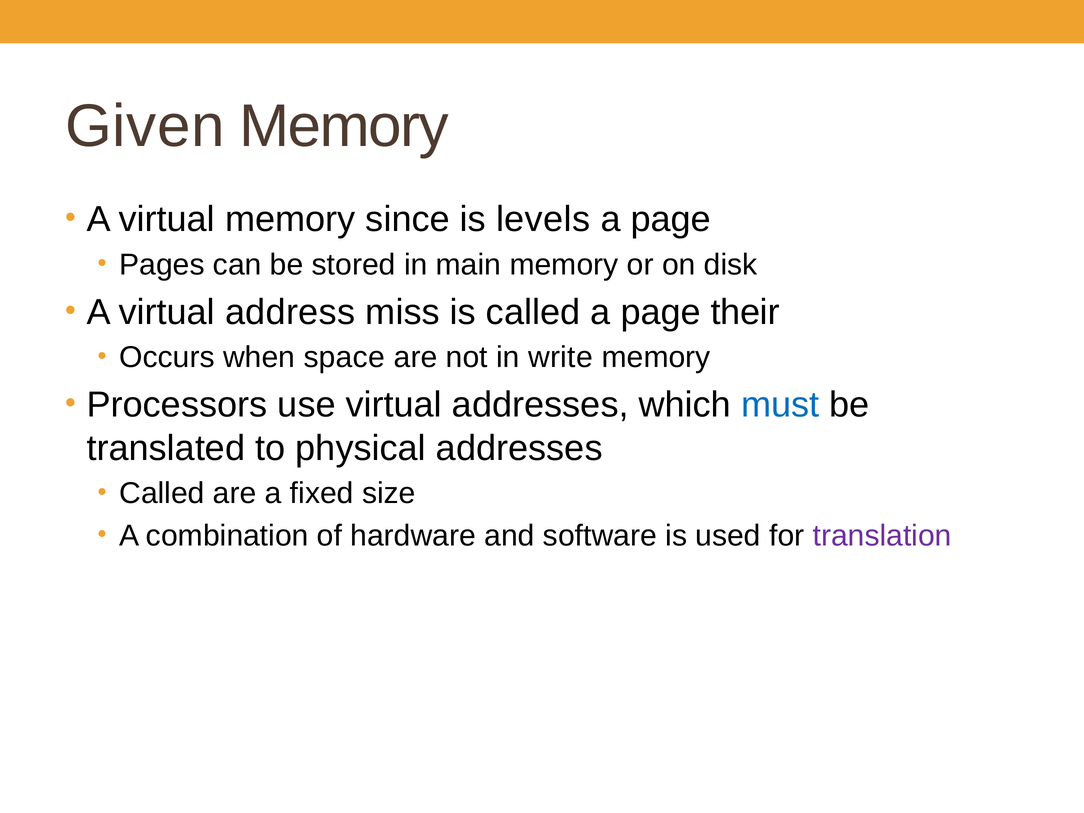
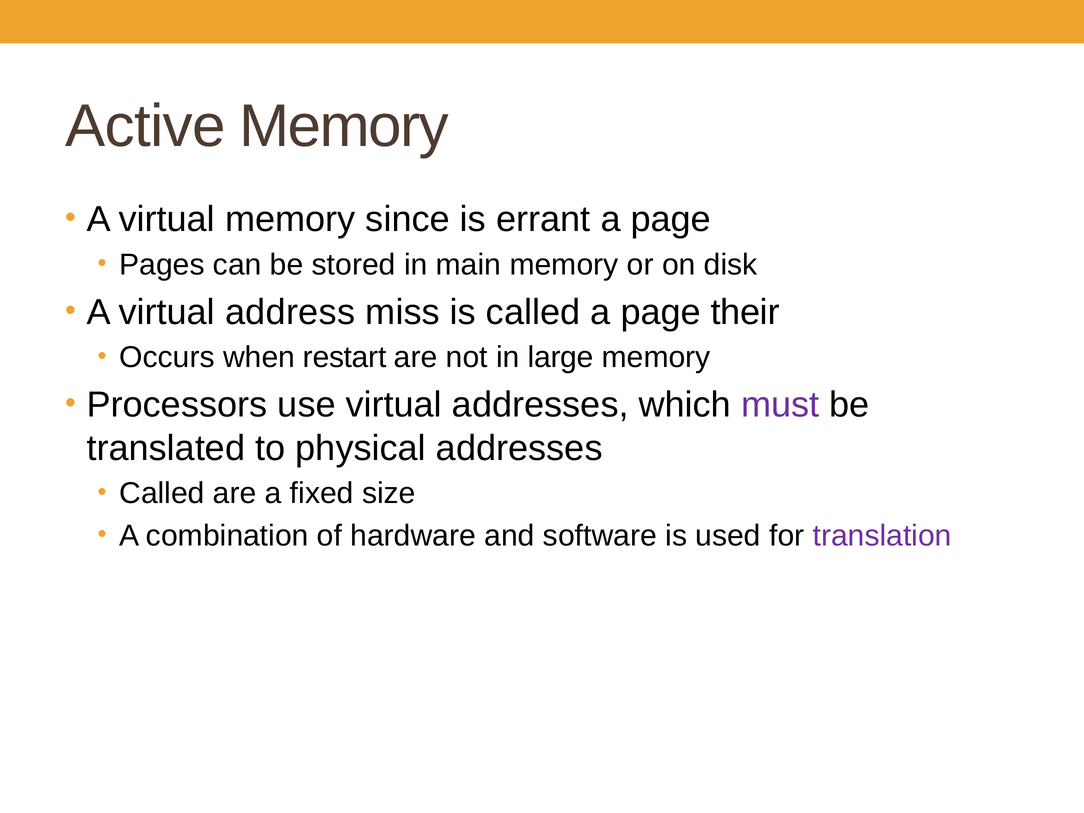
Given: Given -> Active (145, 126)
levels: levels -> errant (543, 219)
space: space -> restart (345, 357)
write: write -> large (561, 357)
must colour: blue -> purple (780, 405)
